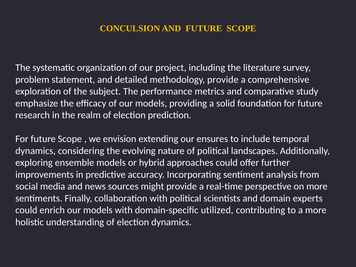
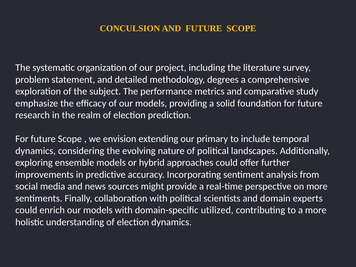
methodology provide: provide -> degrees (223, 80)
ensures: ensures -> primary (212, 139)
